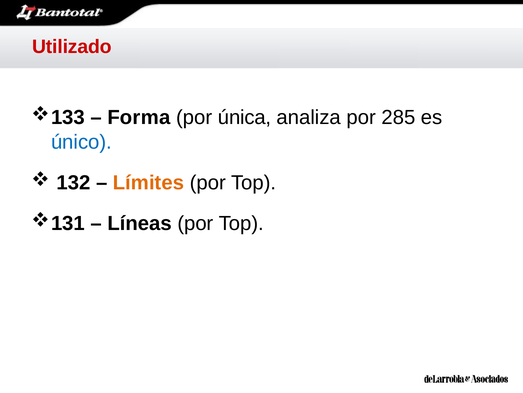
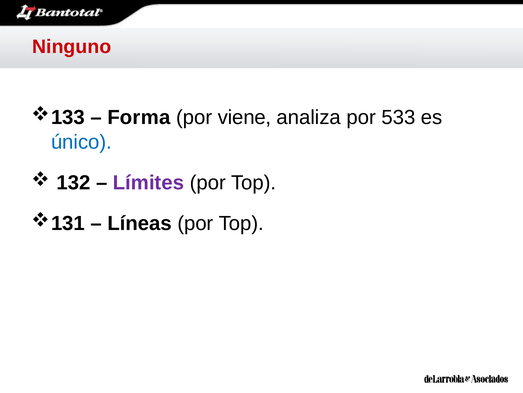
Utilizado: Utilizado -> Ninguno (72, 47)
única: única -> viene (245, 117)
285: 285 -> 533 (398, 117)
Límites colour: orange -> purple (148, 182)
